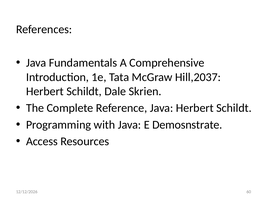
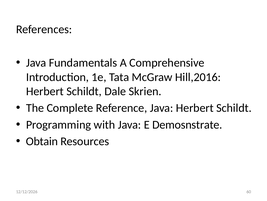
Hill,2037: Hill,2037 -> Hill,2016 (198, 77)
Access: Access -> Obtain (42, 141)
